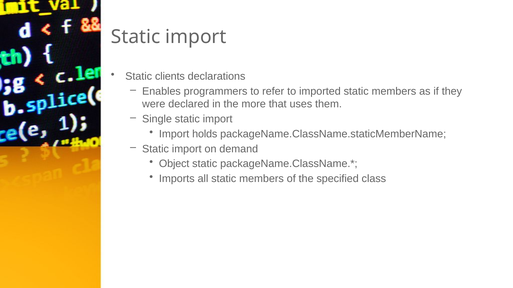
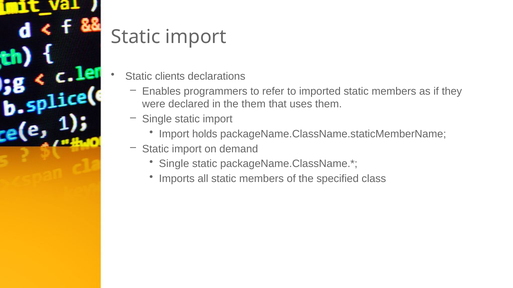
the more: more -> them (254, 104)
Object: Object -> Single (174, 164)
